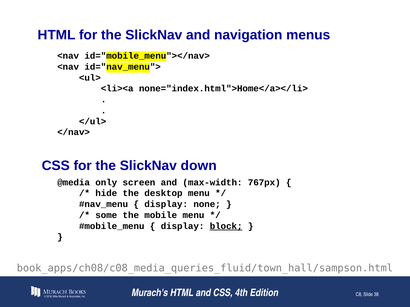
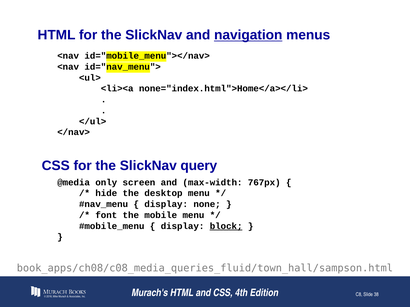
navigation underline: none -> present (248, 35)
down: down -> query (199, 166)
some: some -> font (106, 215)
